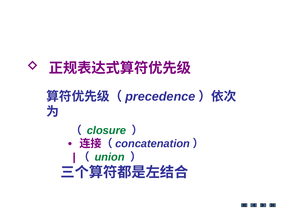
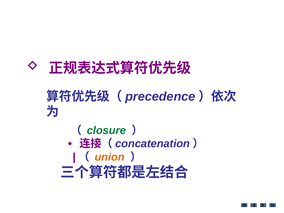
union colour: green -> orange (110, 157)
